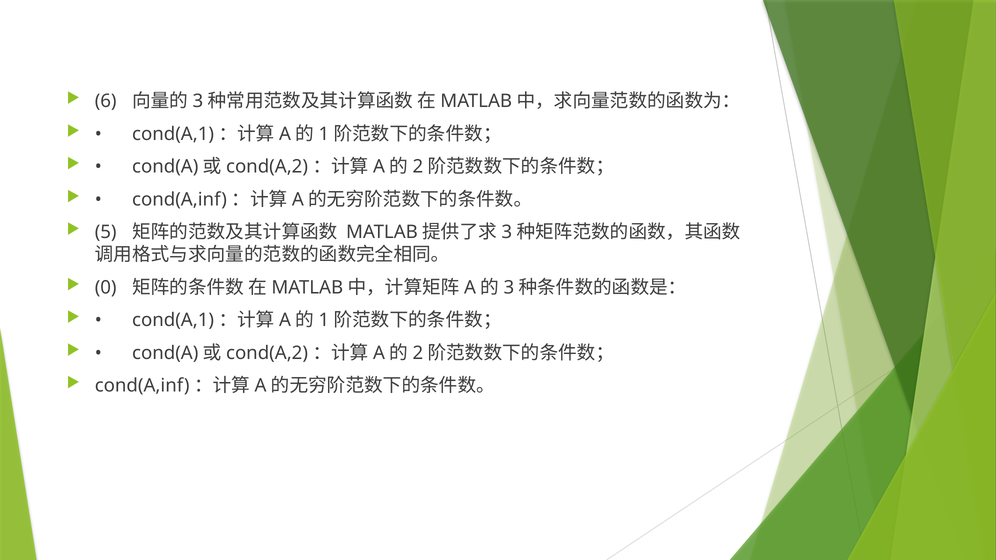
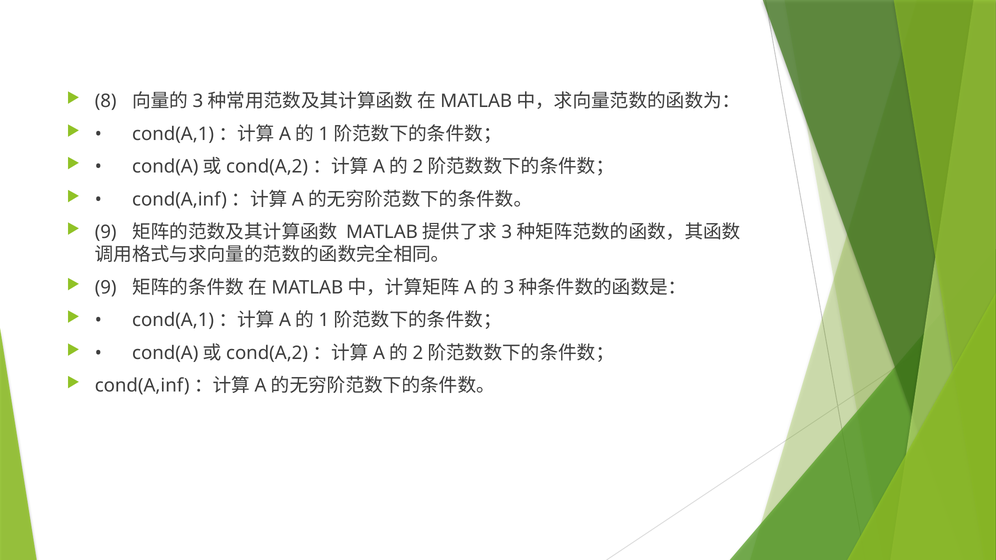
6: 6 -> 8 (106, 101)
5: 5 -> 9 (106, 232)
0: 0 -> 9 (106, 288)
